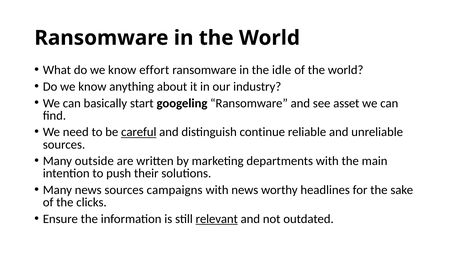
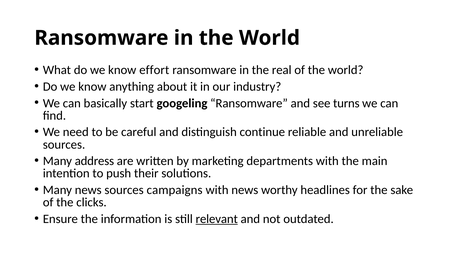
idle: idle -> real (282, 70)
asset: asset -> turns (346, 103)
careful underline: present -> none (139, 132)
outside: outside -> address (94, 161)
